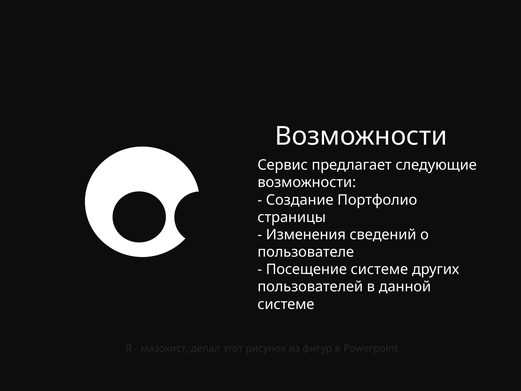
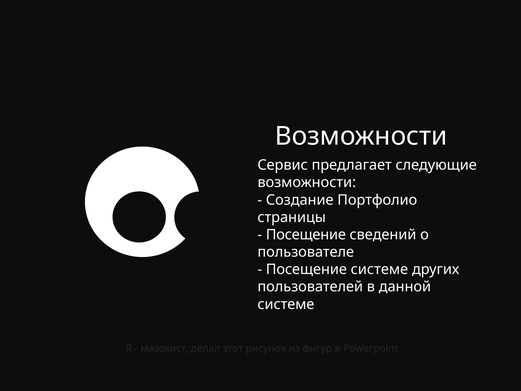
Изменения: Изменения -> Посещение (306, 235)
